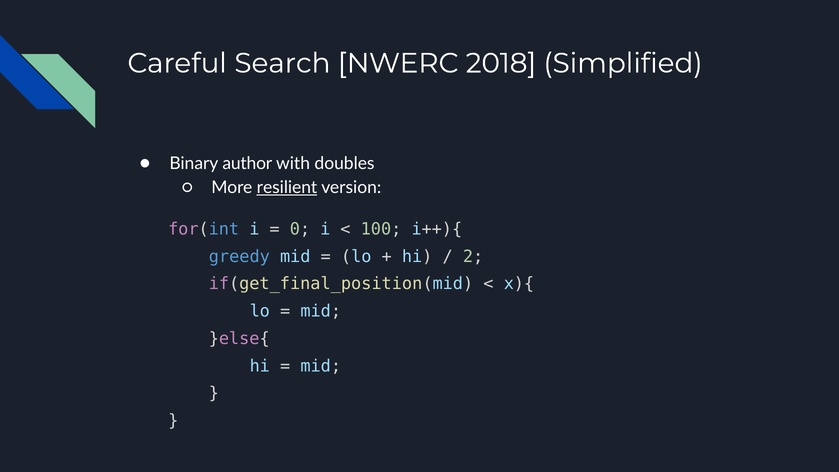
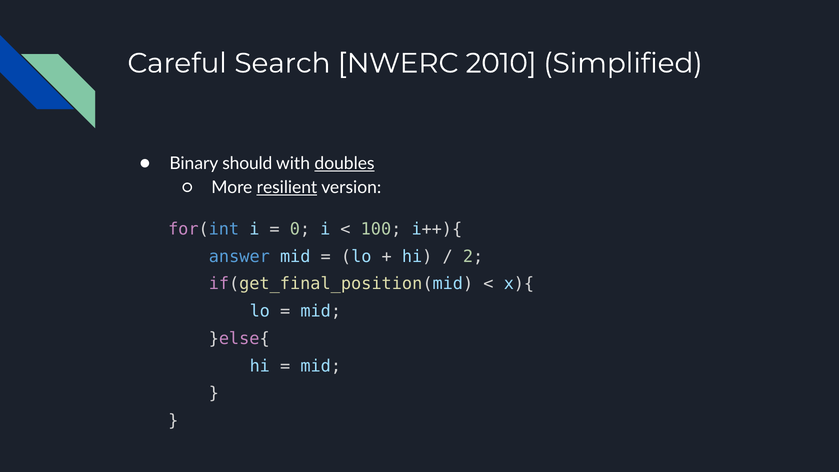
2018: 2018 -> 2010 (501, 63)
author: author -> should (247, 163)
doubles underline: none -> present (345, 163)
greedy: greedy -> answer (239, 256)
